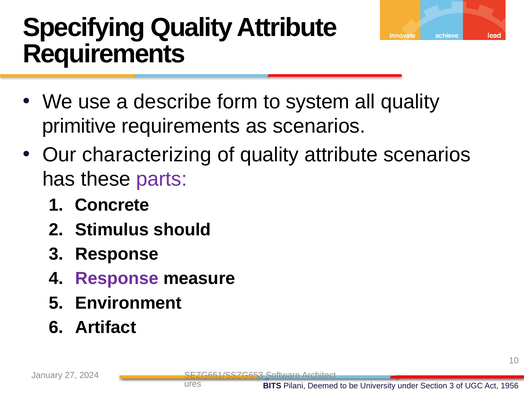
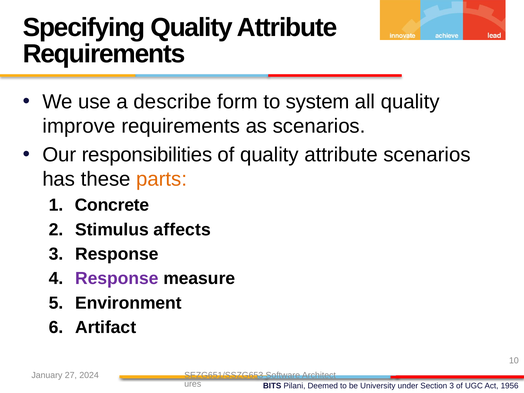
primitive: primitive -> improve (79, 126)
characterizing: characterizing -> responsibilities (147, 155)
parts colour: purple -> orange (162, 179)
should: should -> affects (182, 230)
